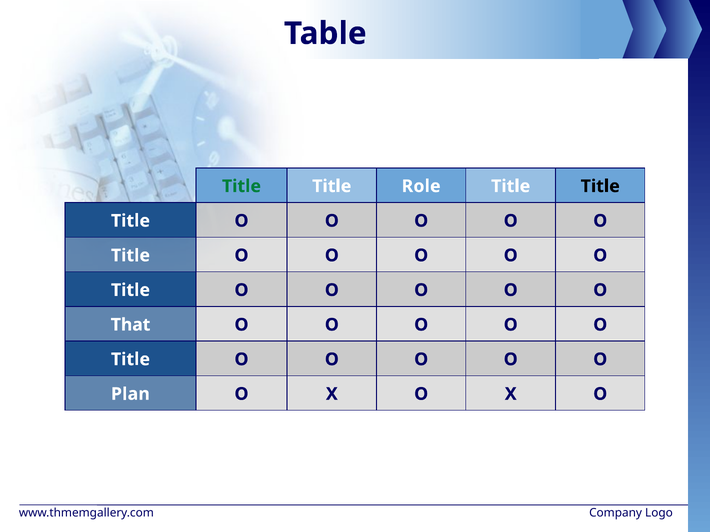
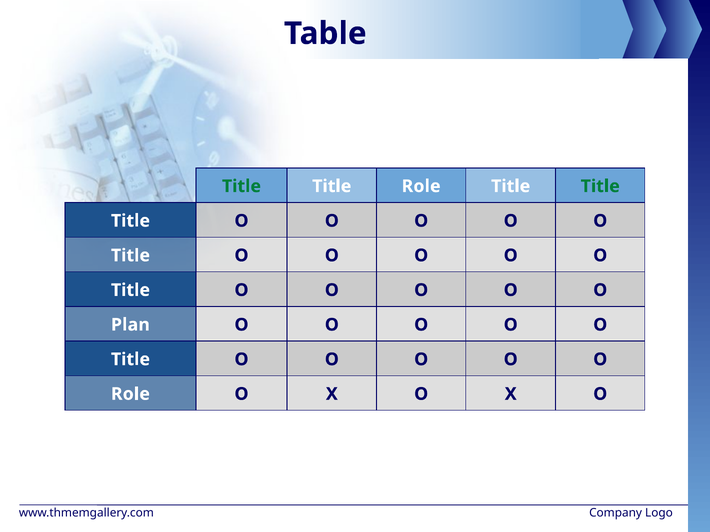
Title colour: black -> green (600, 186)
That: That -> Plan (130, 325)
Plan: Plan -> Role (130, 394)
